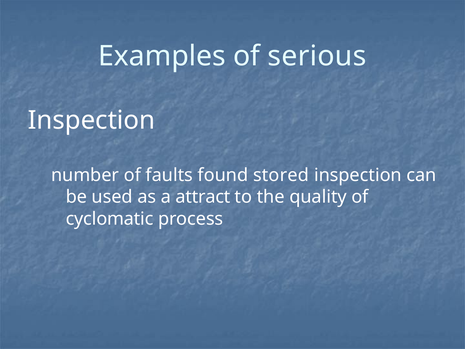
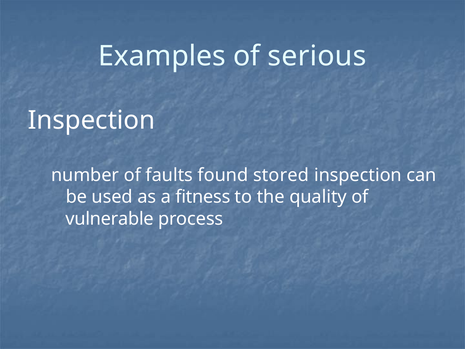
attract: attract -> fitness (203, 197)
cyclomatic: cyclomatic -> vulnerable (110, 219)
